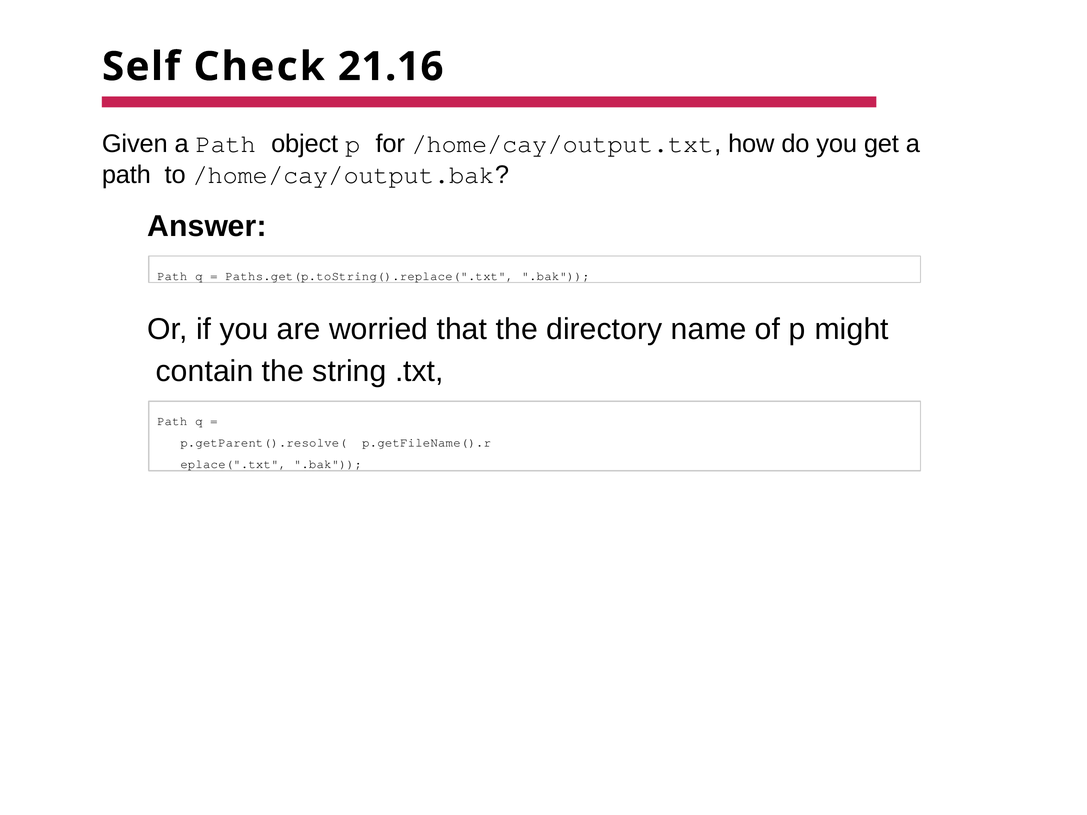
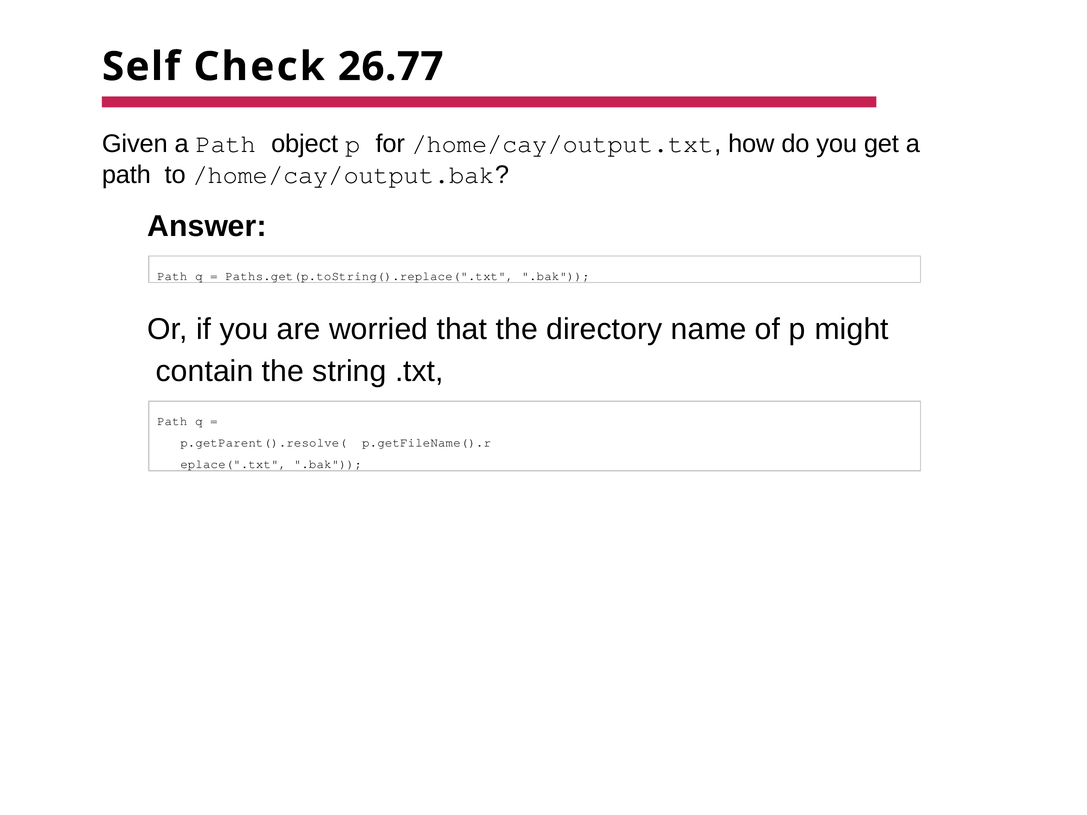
21.16: 21.16 -> 26.77 (391, 67)
